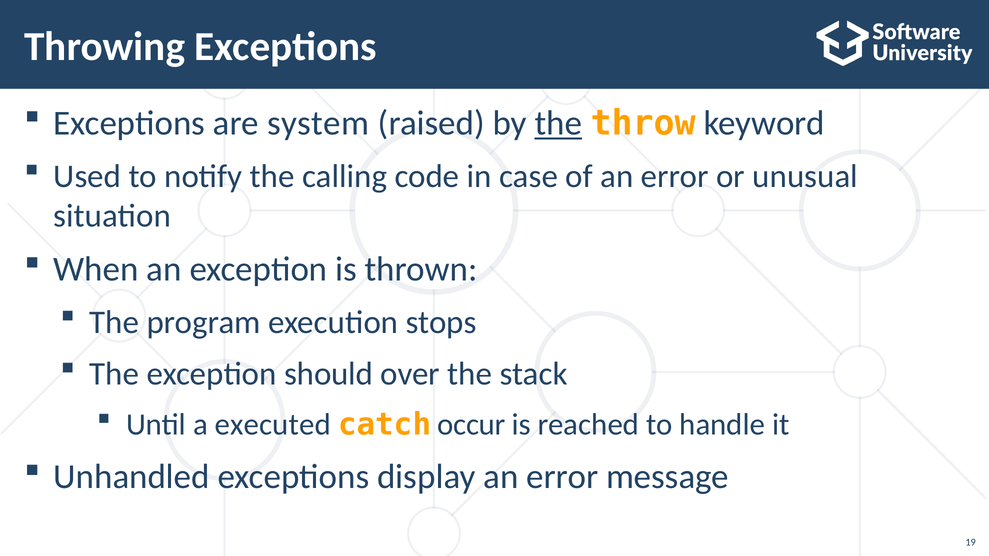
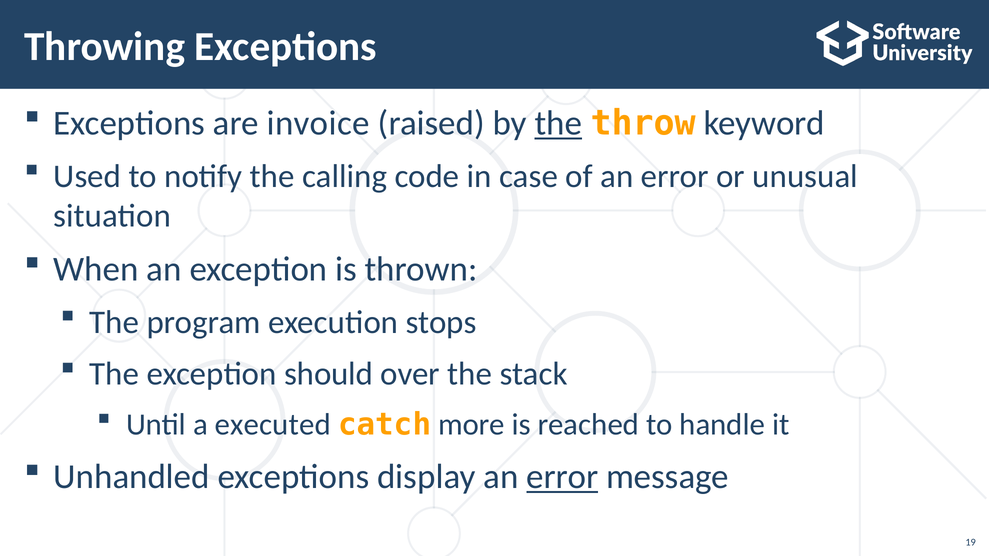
system: system -> invoice (318, 123)
occur: occur -> more (471, 425)
error underline: none -> present (562, 477)
